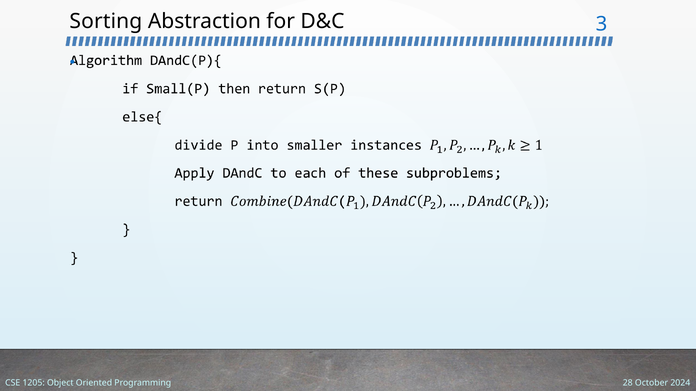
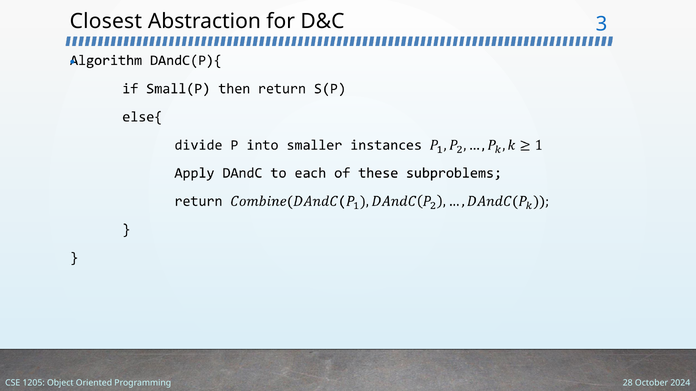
Sorting: Sorting -> Closest (106, 22)
